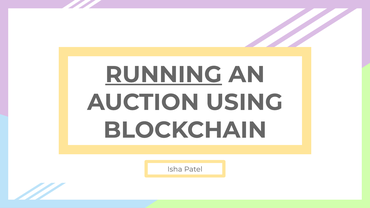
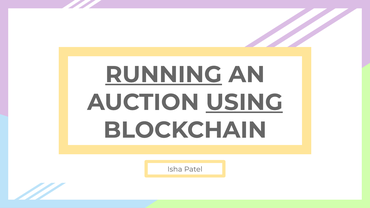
USING underline: none -> present (244, 102)
